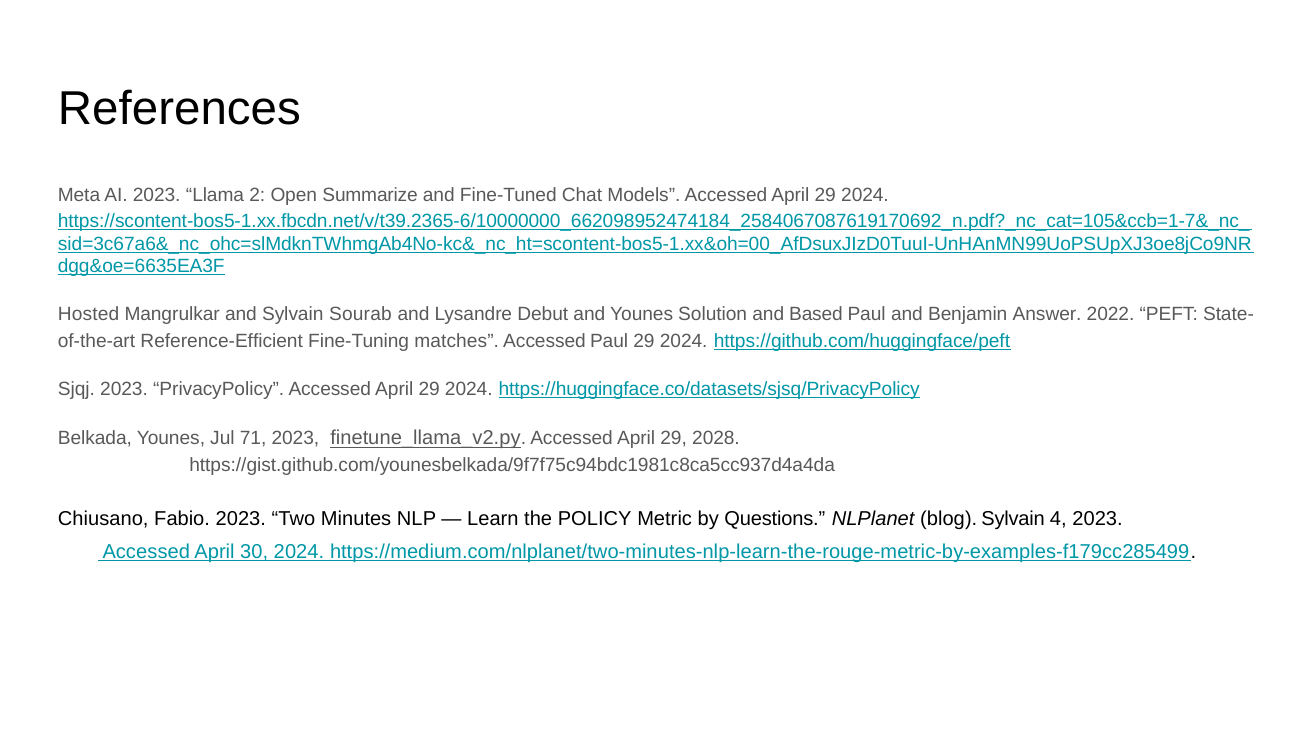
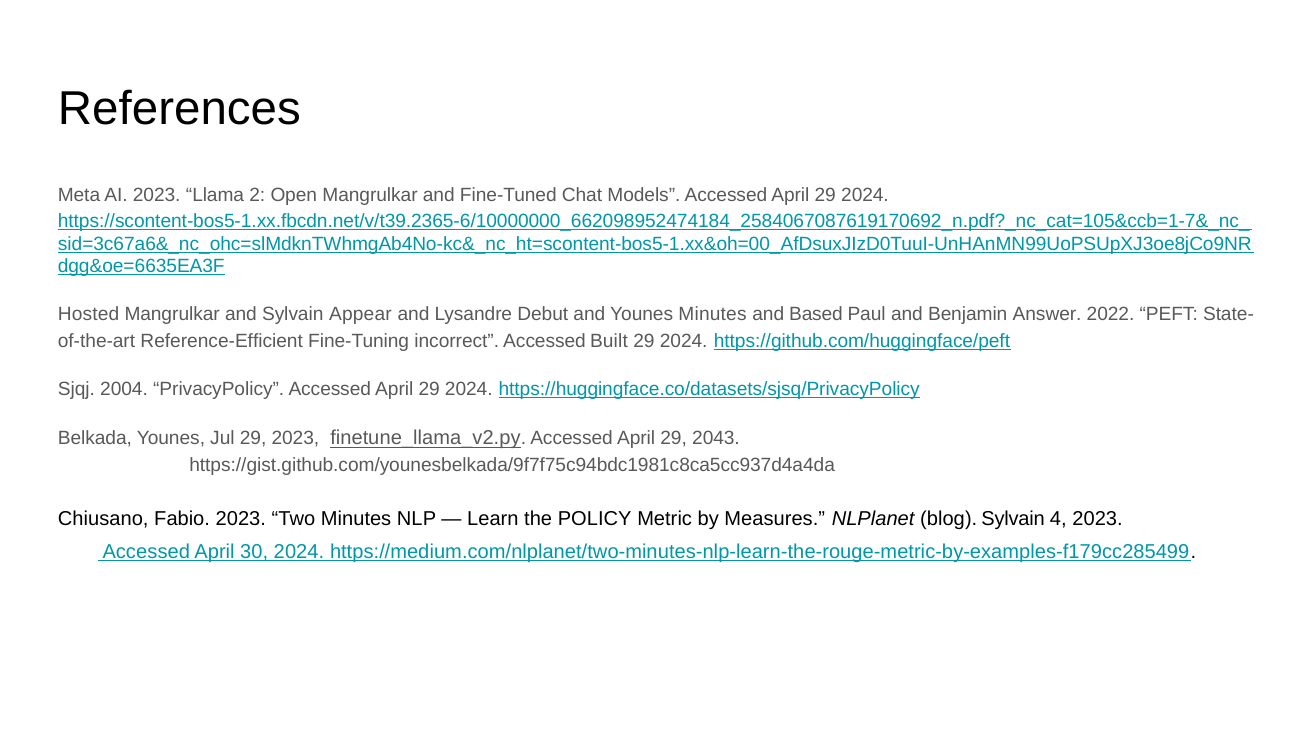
Open Summarize: Summarize -> Mangrulkar (370, 195)
Sourab: Sourab -> Appear (360, 314)
Younes Solution: Solution -> Minutes (713, 314)
matches: matches -> incorrect (457, 341)
Accessed Paul: Paul -> Built (609, 341)
Sjqj 2023: 2023 -> 2004 (124, 389)
Jul 71: 71 -> 29 (253, 438)
2028: 2028 -> 2043 (716, 438)
Questions: Questions -> Measures (775, 519)
